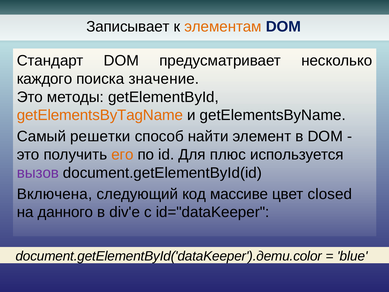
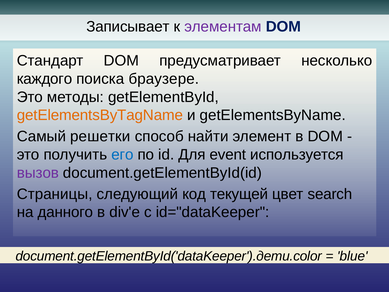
элементам colour: orange -> purple (223, 27)
значение: значение -> браузере (164, 79)
его colour: orange -> blue (122, 154)
плюс: плюс -> event (228, 154)
Включена: Включена -> Страницы (55, 194)
массиве: массиве -> текущей (239, 194)
closed: closed -> search (330, 194)
